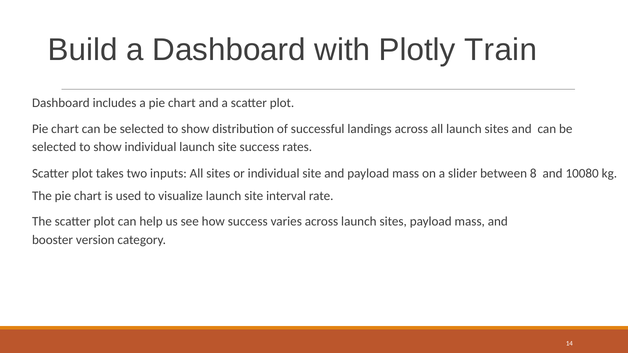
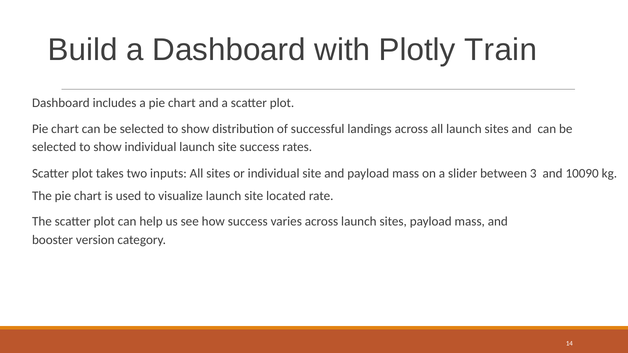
8: 8 -> 3 (533, 173)
10080: 10080 -> 10090 (582, 173)
interval: interval -> located (286, 196)
